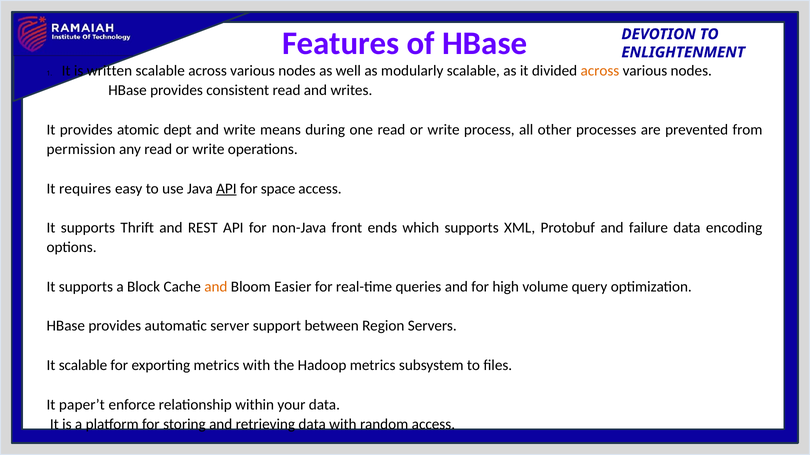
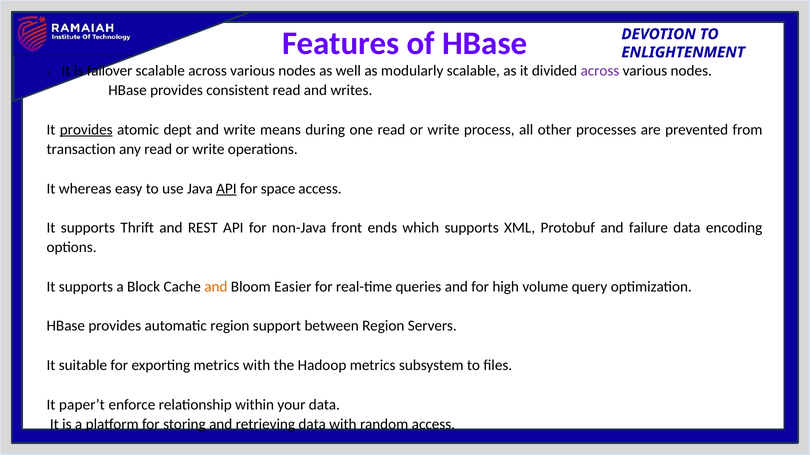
written: written -> failover (110, 71)
across colour: orange -> purple (600, 71)
provides underline: none -> present (86, 130)
permission: permission -> transaction (81, 149)
requires: requires -> whereas (85, 189)
automatic server: server -> region (230, 326)
It scalable: scalable -> suitable (83, 366)
